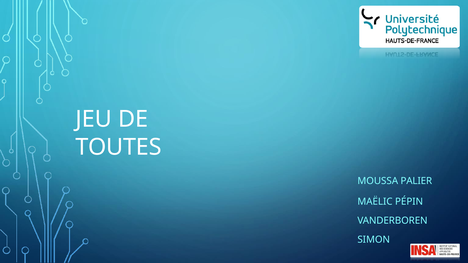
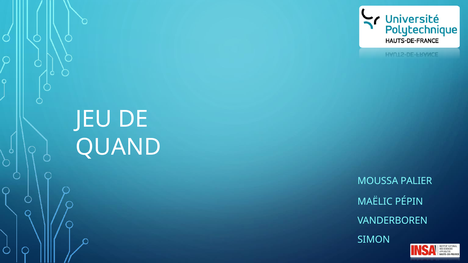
TOUTES: TOUTES -> QUAND (118, 147)
